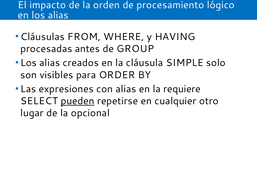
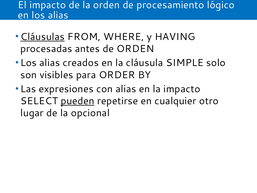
Cláusulas underline: none -> present (43, 37)
de GROUP: GROUP -> ORDEN (135, 49)
la requiere: requiere -> impacto (182, 89)
